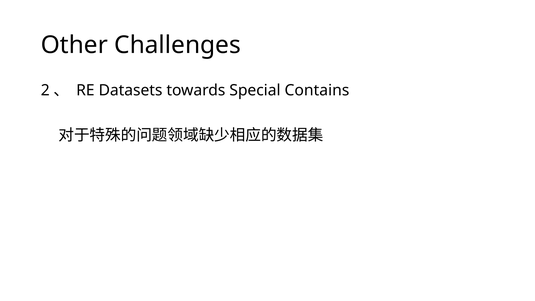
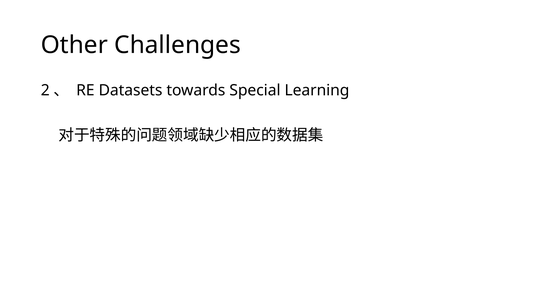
Contains: Contains -> Learning (317, 90)
